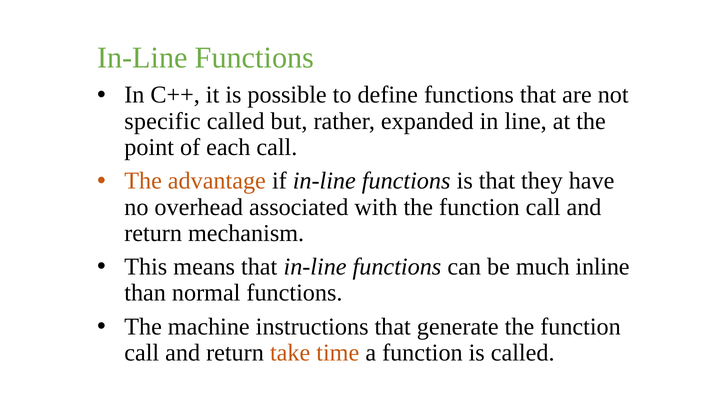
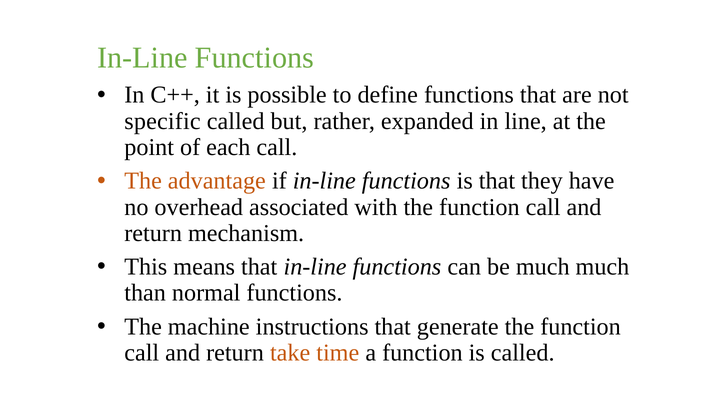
much inline: inline -> much (602, 267)
